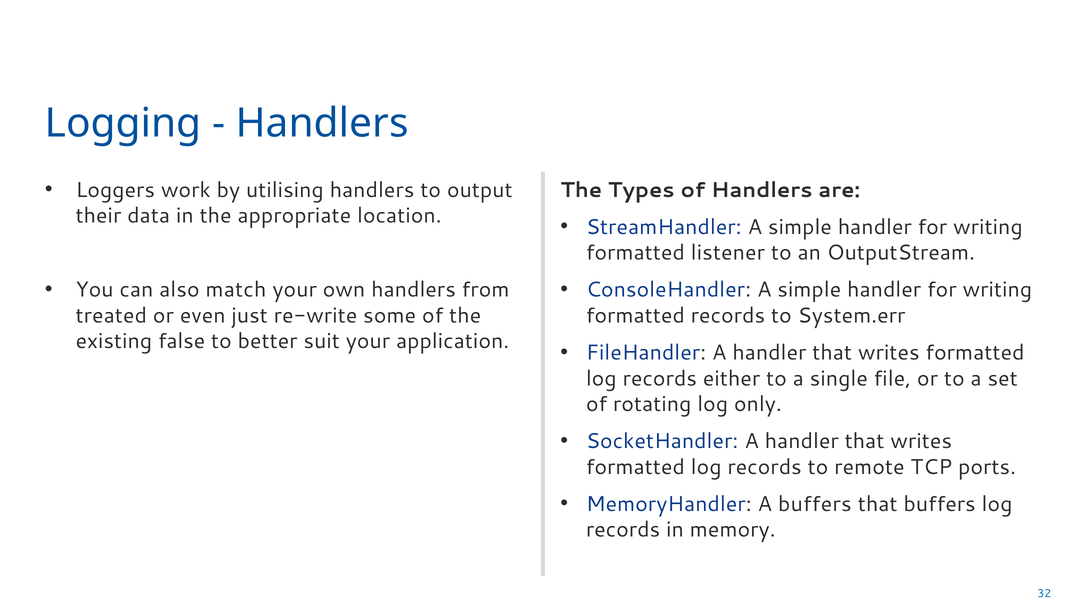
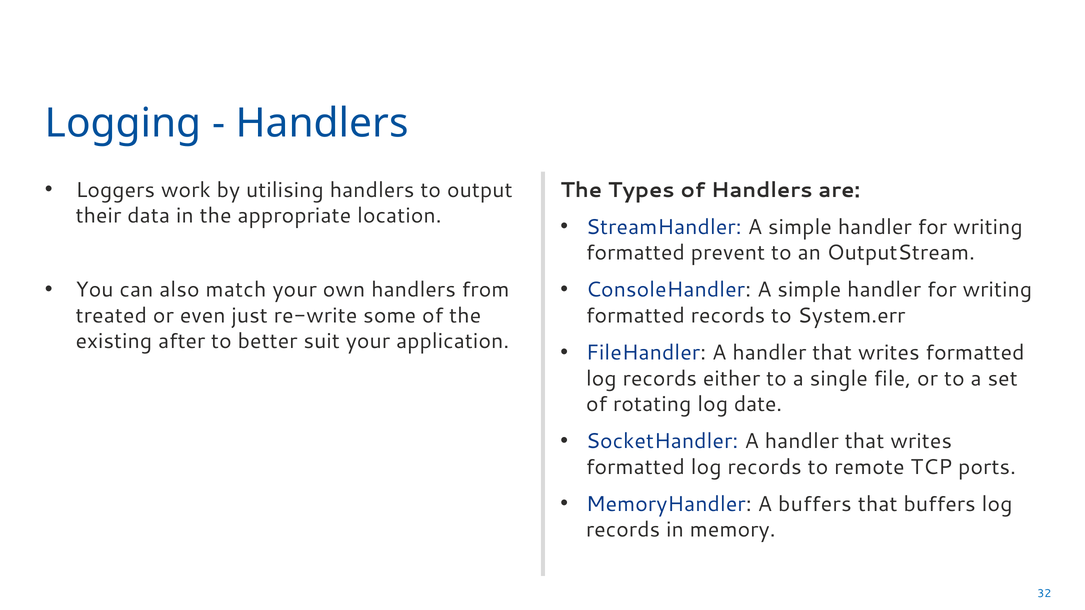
listener: listener -> prevent (728, 253)
false: false -> after (182, 342)
only: only -> date (758, 404)
